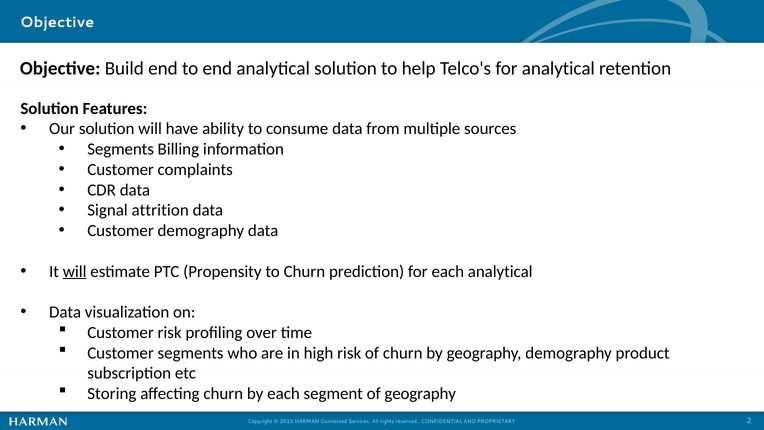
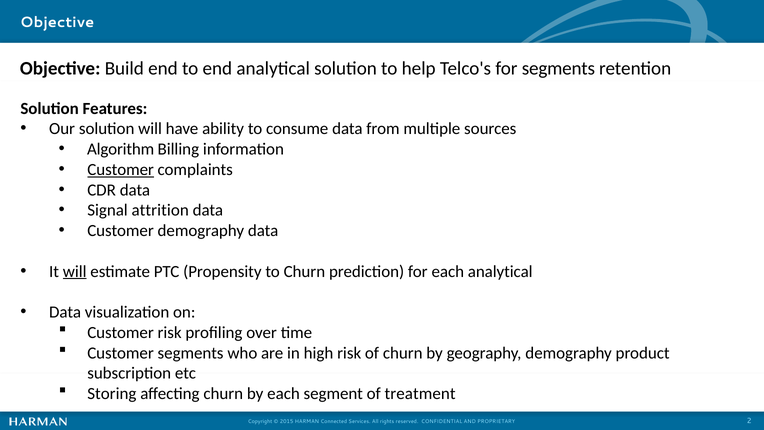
for analytical: analytical -> segments (558, 68)
Segments: Segments -> Algorithm (121, 149)
Customer underline: none -> present (121, 169)
of geography: geography -> treatment (420, 393)
